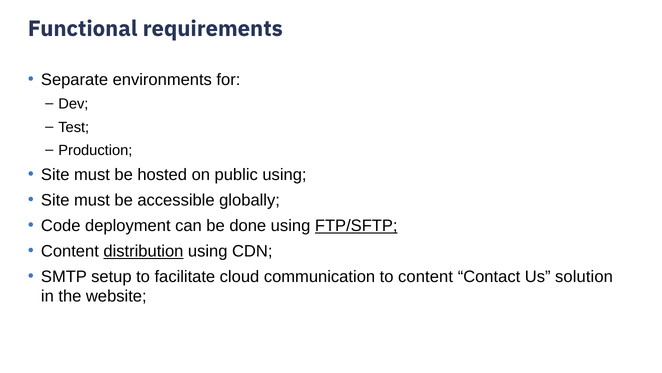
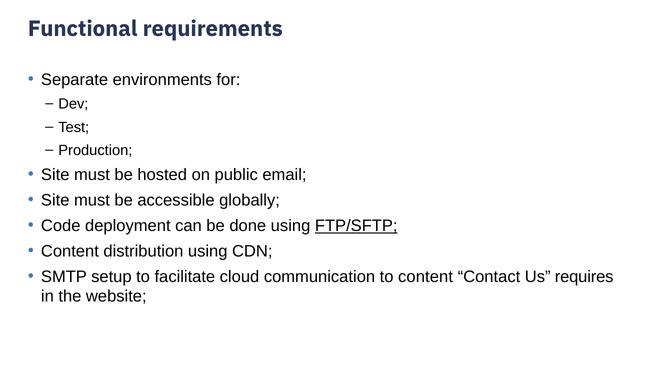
public using: using -> email (284, 175)
distribution underline: present -> none (143, 251)
solution: solution -> requires (584, 276)
